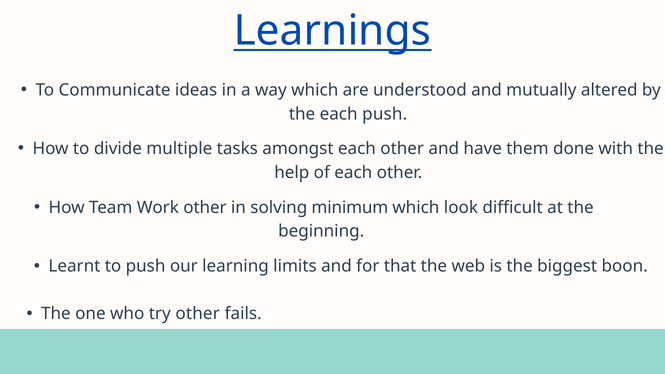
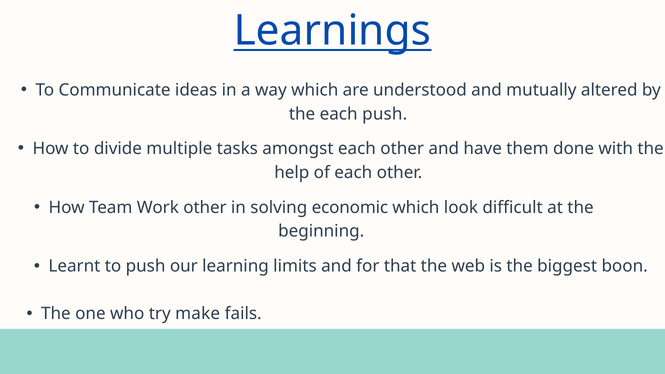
minimum: minimum -> economic (350, 207)
try other: other -> make (198, 314)
